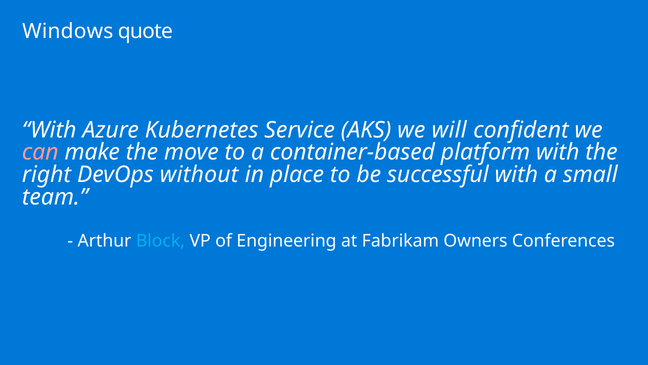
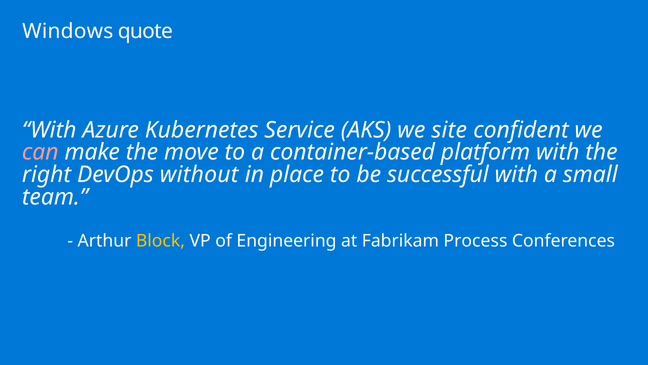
will: will -> site (449, 130)
Block colour: light blue -> yellow (160, 240)
Owners: Owners -> Process (475, 240)
